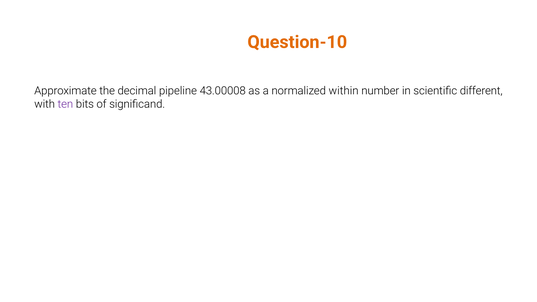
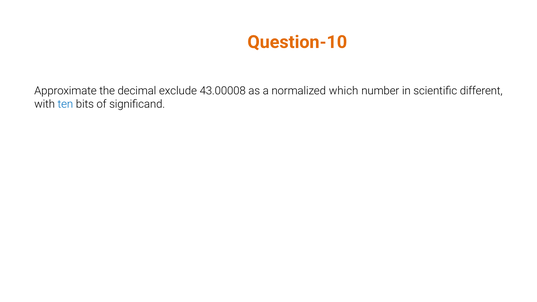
pipeline: pipeline -> exclude (178, 91)
within: within -> which (344, 91)
ten colour: purple -> blue (65, 104)
